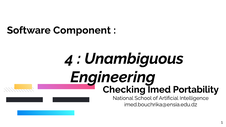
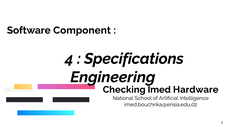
Unambiguous: Unambiguous -> Specifications (134, 59)
Portability: Portability -> Hardware (196, 90)
